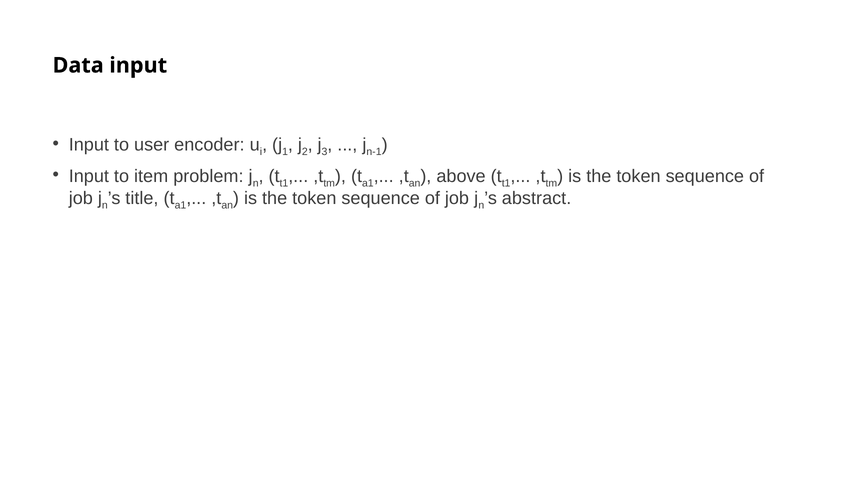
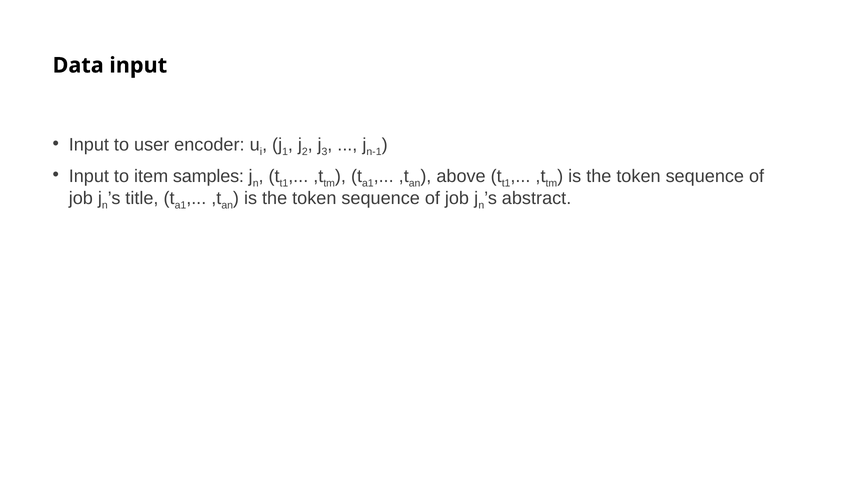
problem: problem -> samples (208, 176)
